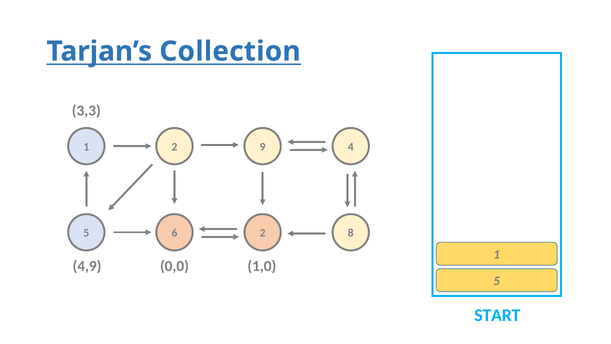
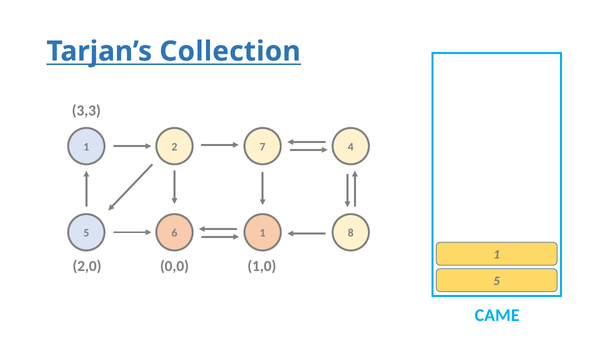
9: 9 -> 7 (263, 147)
6 2: 2 -> 1 (263, 233)
4,9: 4,9 -> 2,0 (87, 266)
START: START -> CAME (497, 315)
